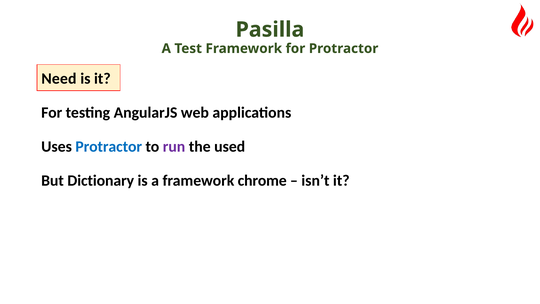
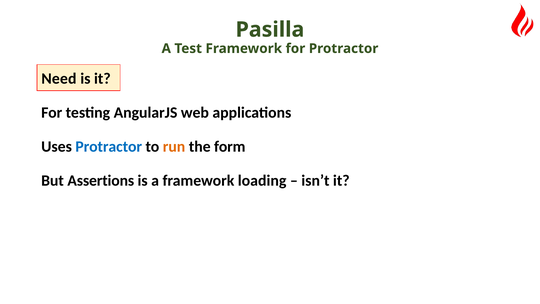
run colour: purple -> orange (174, 147)
used: used -> form (230, 147)
Dictionary: Dictionary -> Assertions (101, 180)
chrome: chrome -> loading (262, 180)
